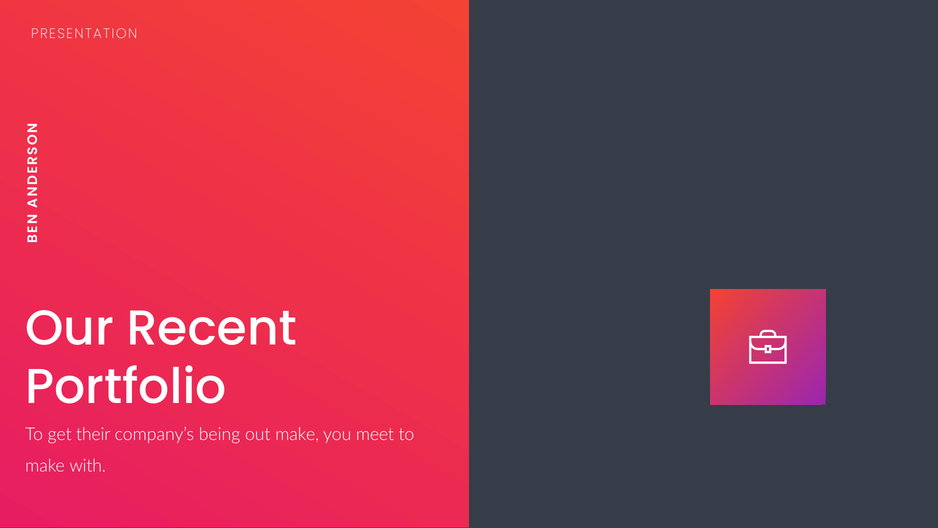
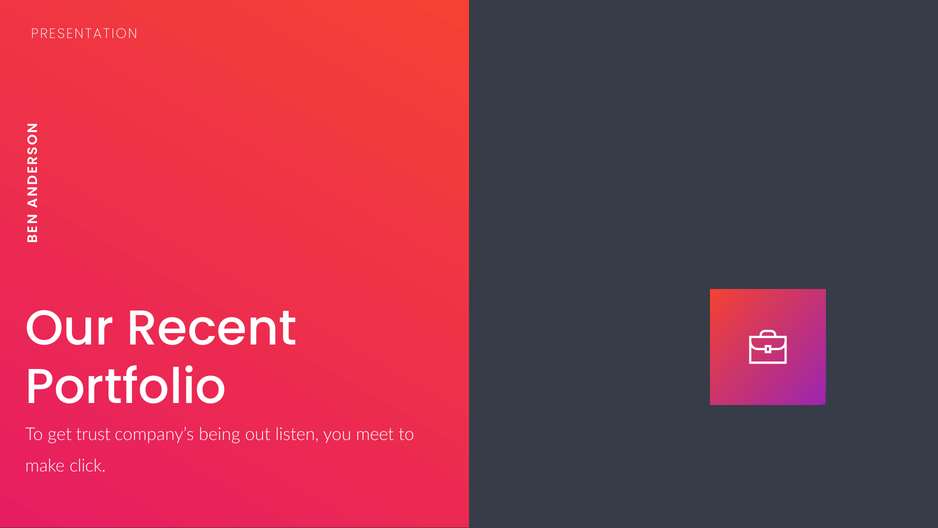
their: their -> trust (93, 434)
out make: make -> listen (297, 434)
with: with -> click (88, 466)
